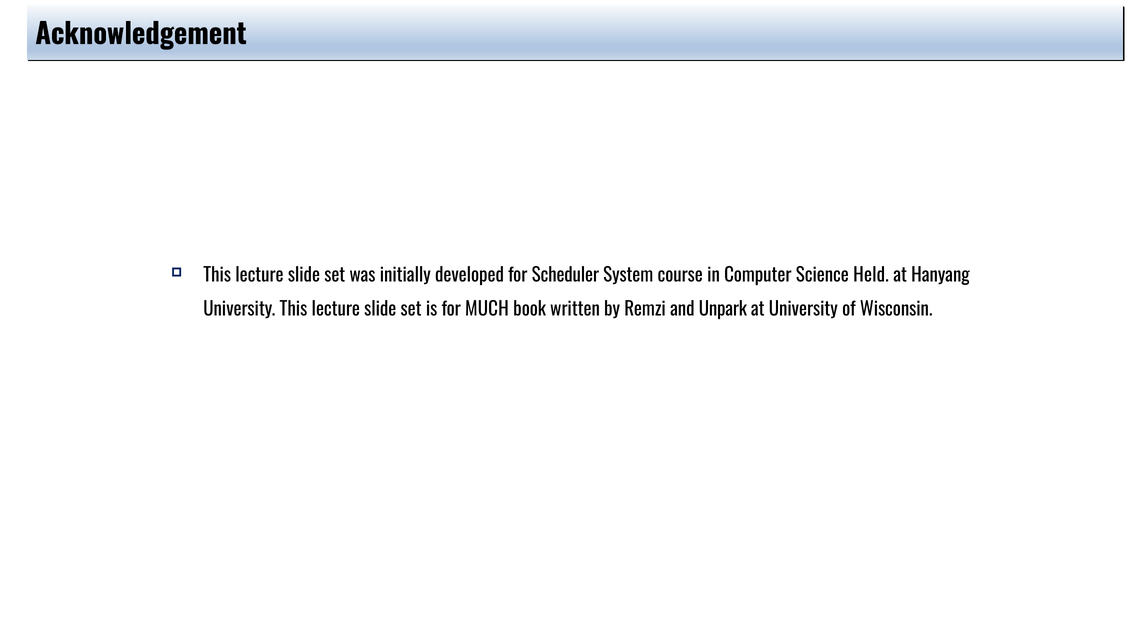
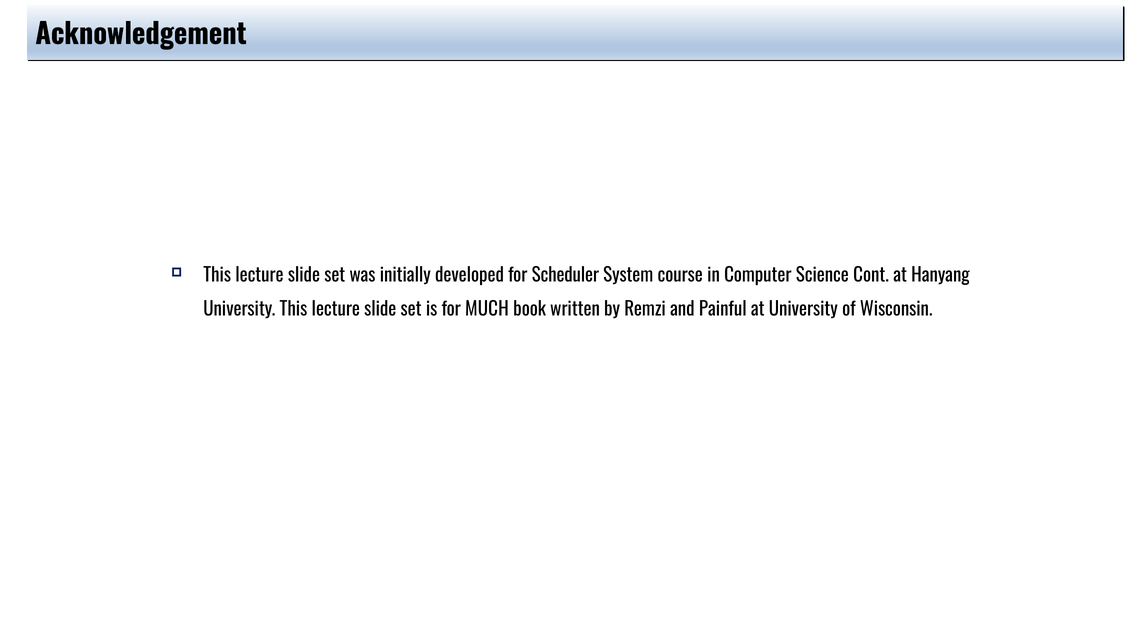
Held: Held -> Cont (871, 275)
Unpark: Unpark -> Painful (723, 309)
